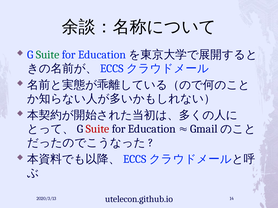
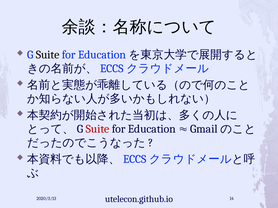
Suite colour: green -> black (48, 55)
